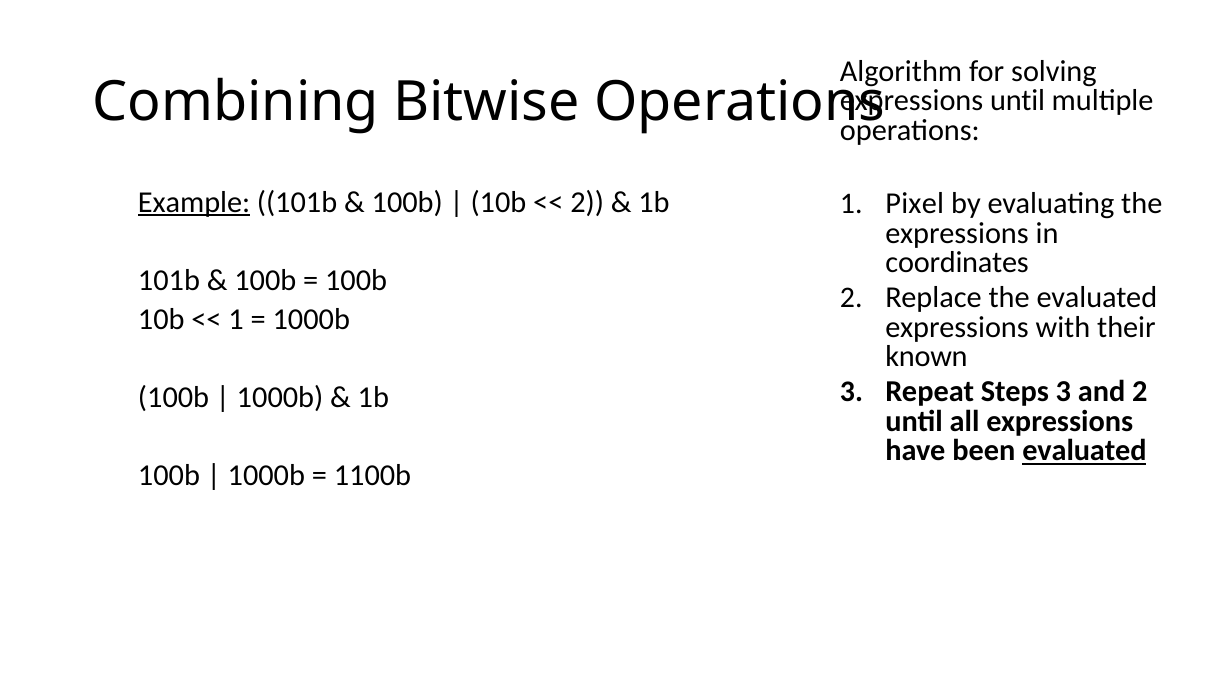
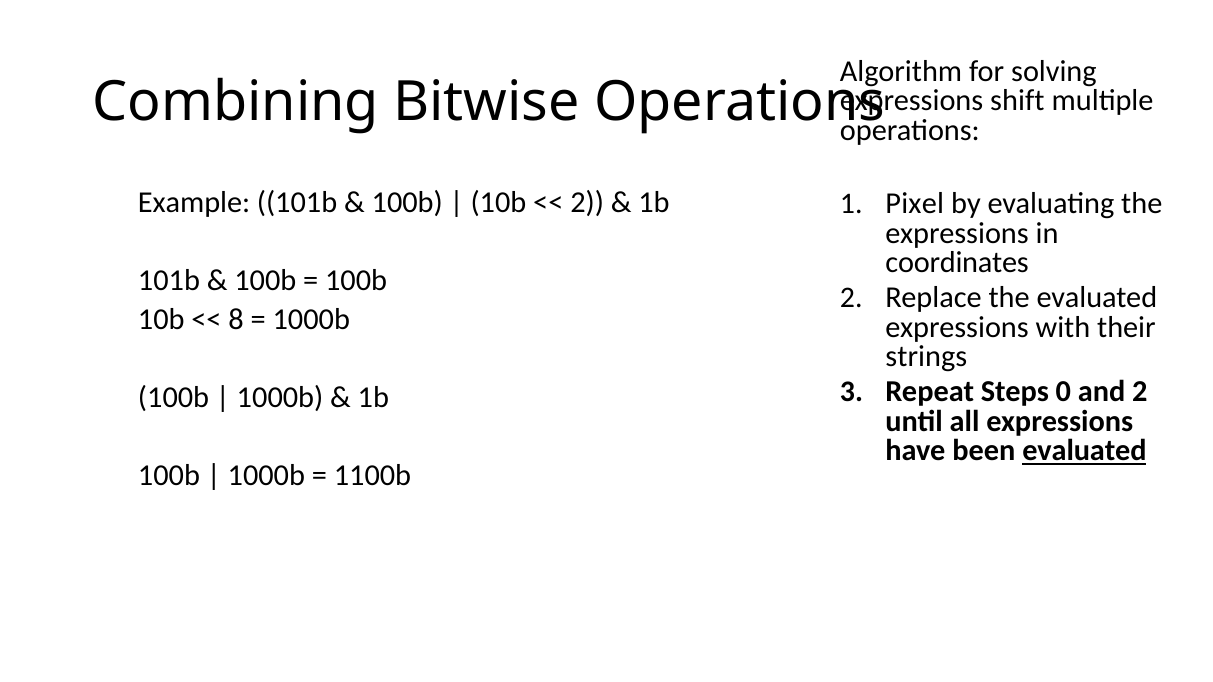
expressions until: until -> shift (1017, 101)
Example underline: present -> none (194, 202)
1: 1 -> 8 (236, 320)
known: known -> strings (926, 357)
Steps 3: 3 -> 0 (1063, 392)
